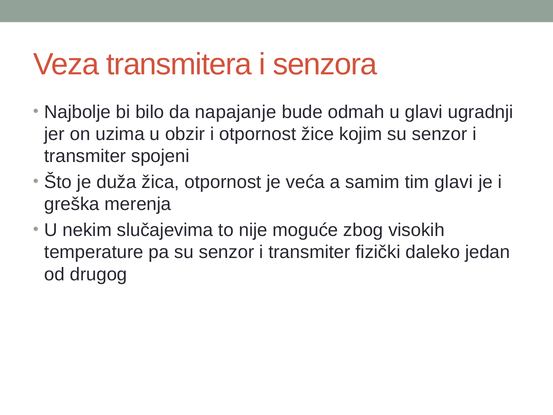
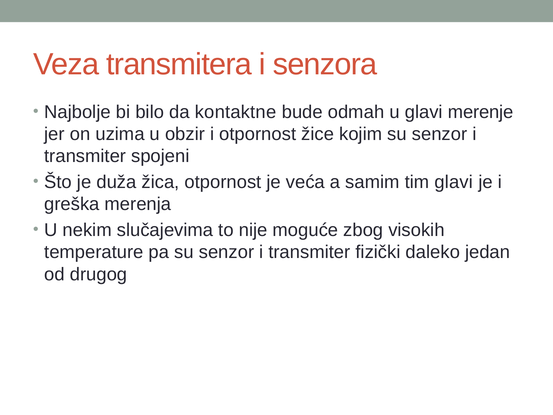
napajanje: napajanje -> kontaktne (236, 112)
ugradnji: ugradnji -> merenje (481, 112)
